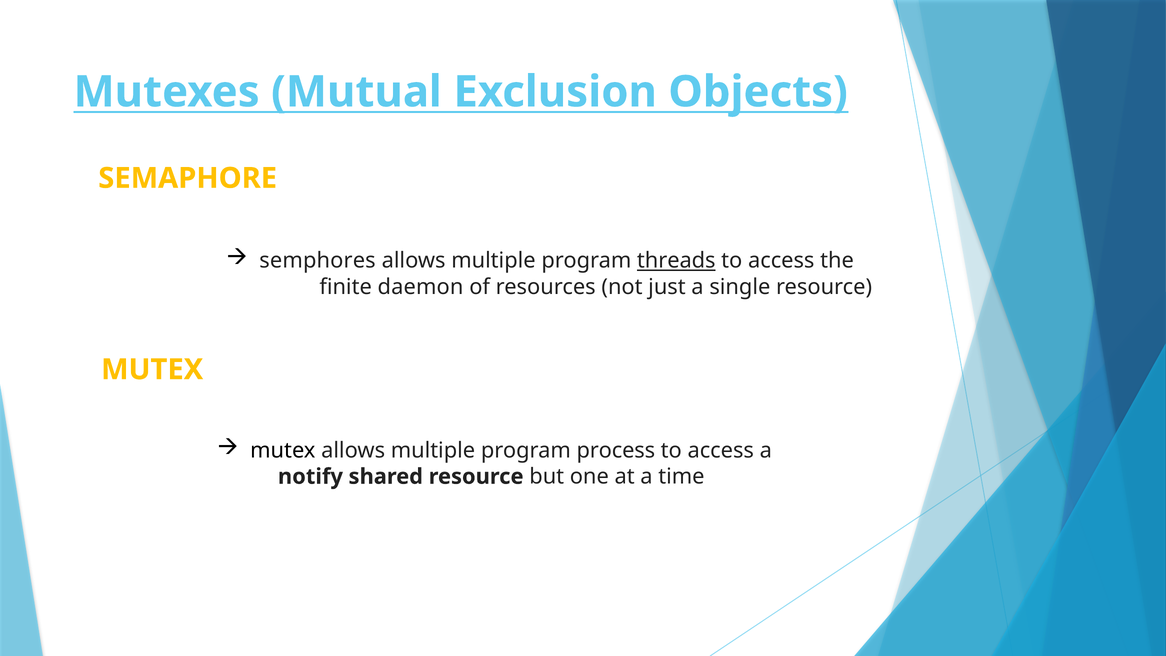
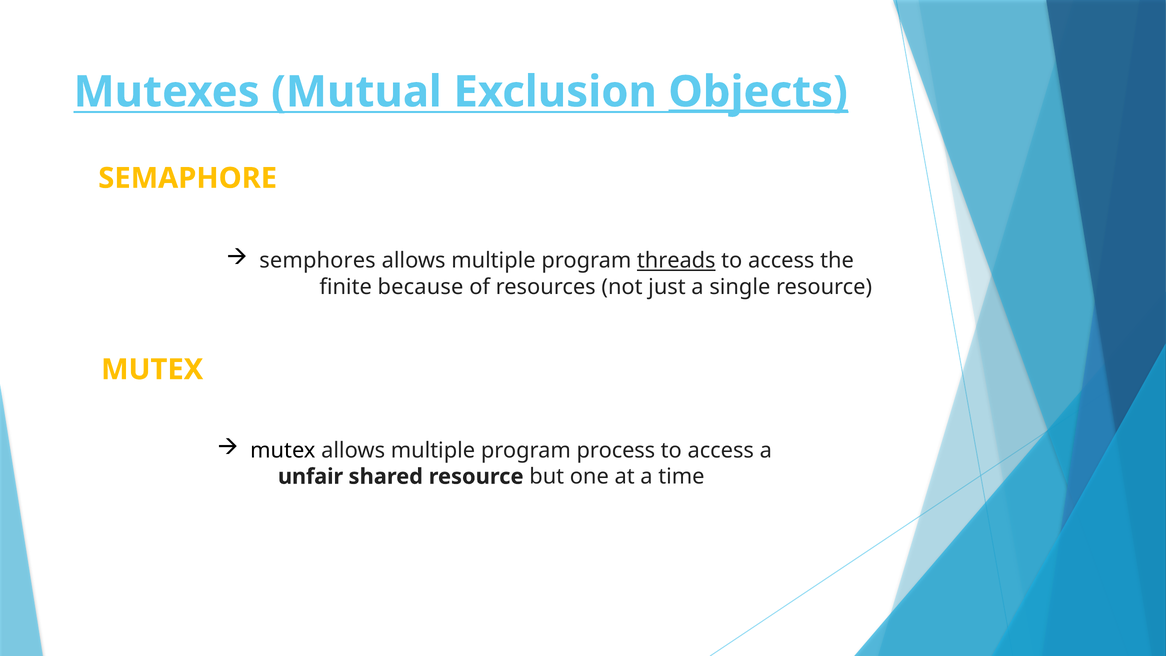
Objects underline: none -> present (758, 92)
daemon: daemon -> because (421, 287)
notify: notify -> unfair (311, 477)
